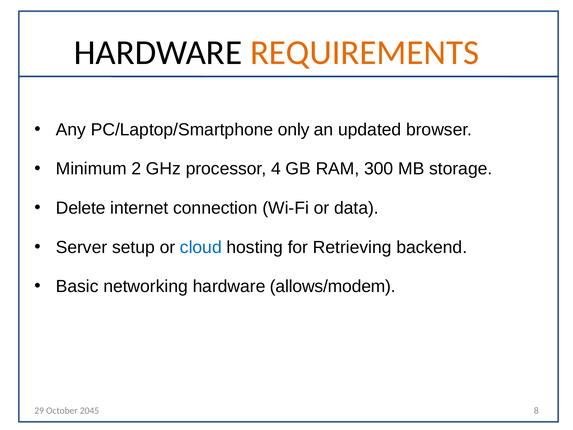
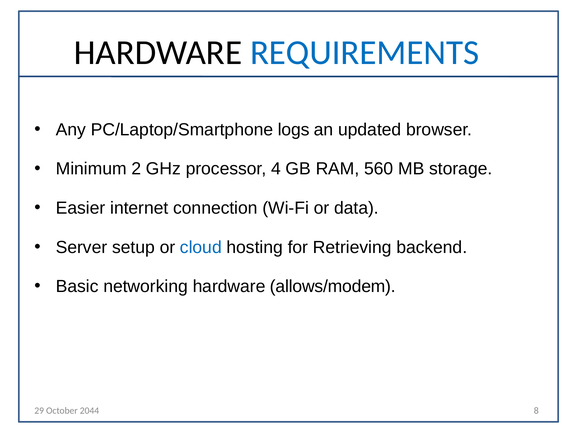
REQUIREMENTS colour: orange -> blue (365, 53)
only: only -> logs (294, 130)
300: 300 -> 560 (379, 169)
Delete: Delete -> Easier (81, 208)
2045: 2045 -> 2044 (89, 410)
